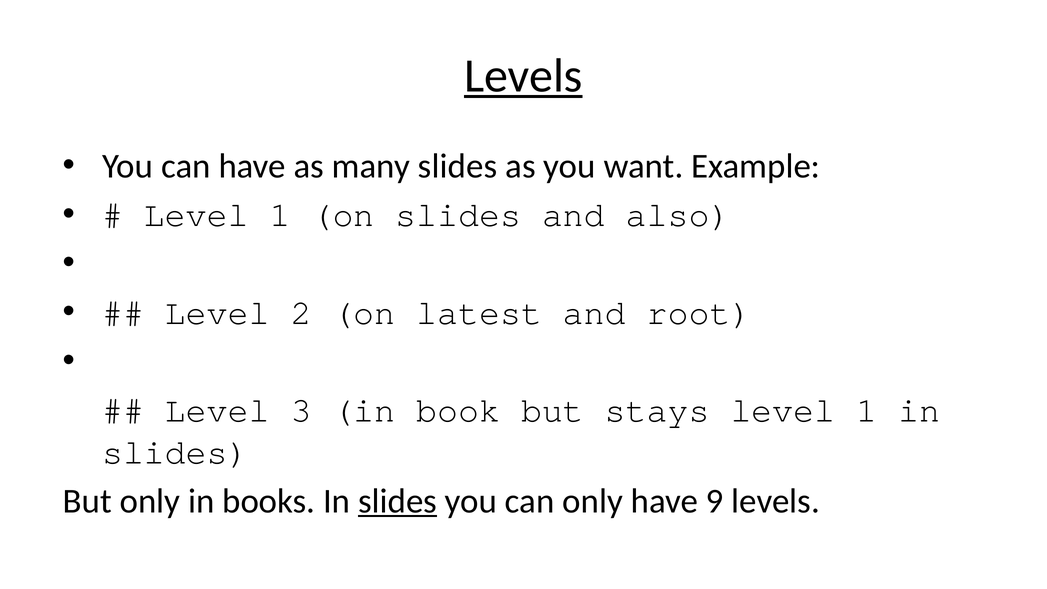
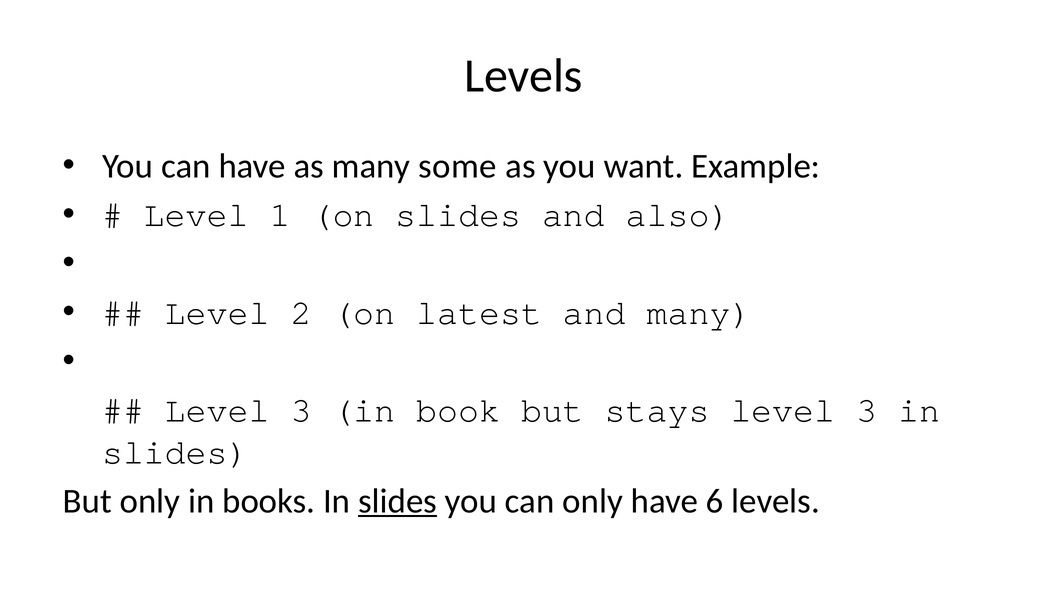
Levels underline: present -> none (523, 76)
many slides: slides -> some (457, 166)
and root: root -> many (699, 313)
stays level 1: 1 -> 3 (867, 410)
9: 9 -> 6 (715, 501)
